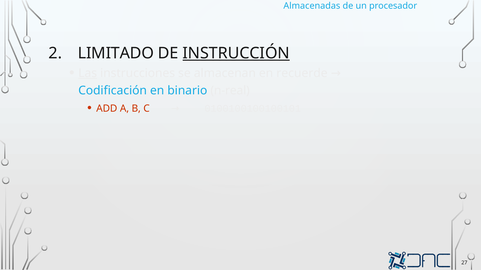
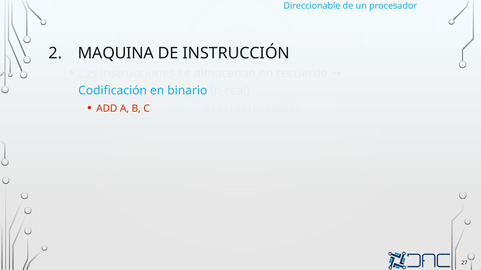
Almacenadas: Almacenadas -> Direccionable (312, 6)
LIMITADO: LIMITADO -> MAQUINA (116, 53)
INSTRUCCIÓN underline: present -> none (236, 53)
